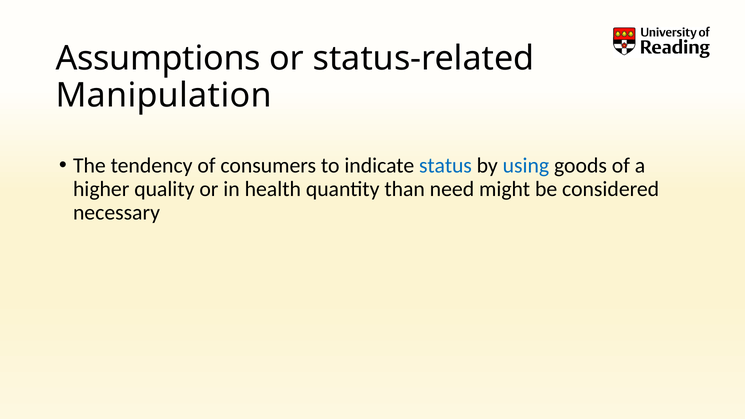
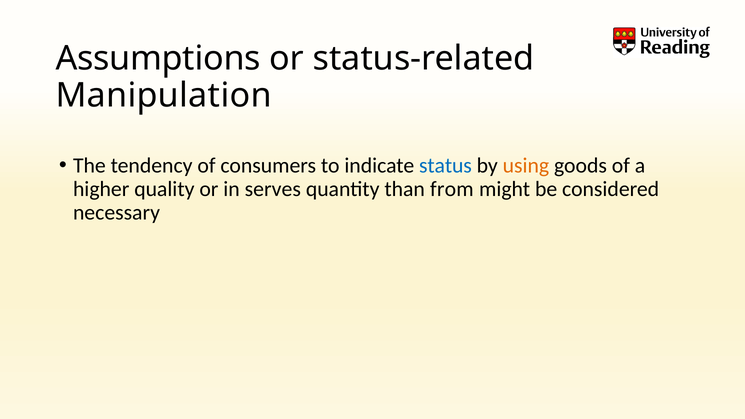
using colour: blue -> orange (526, 166)
health: health -> serves (273, 189)
need: need -> from (452, 189)
